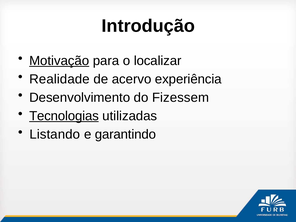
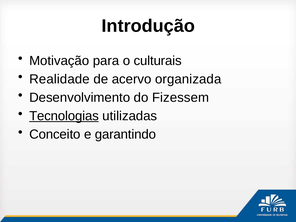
Motivação underline: present -> none (59, 61)
localizar: localizar -> culturais (158, 61)
experiência: experiência -> organizada (188, 79)
Listando: Listando -> Conceito (55, 134)
